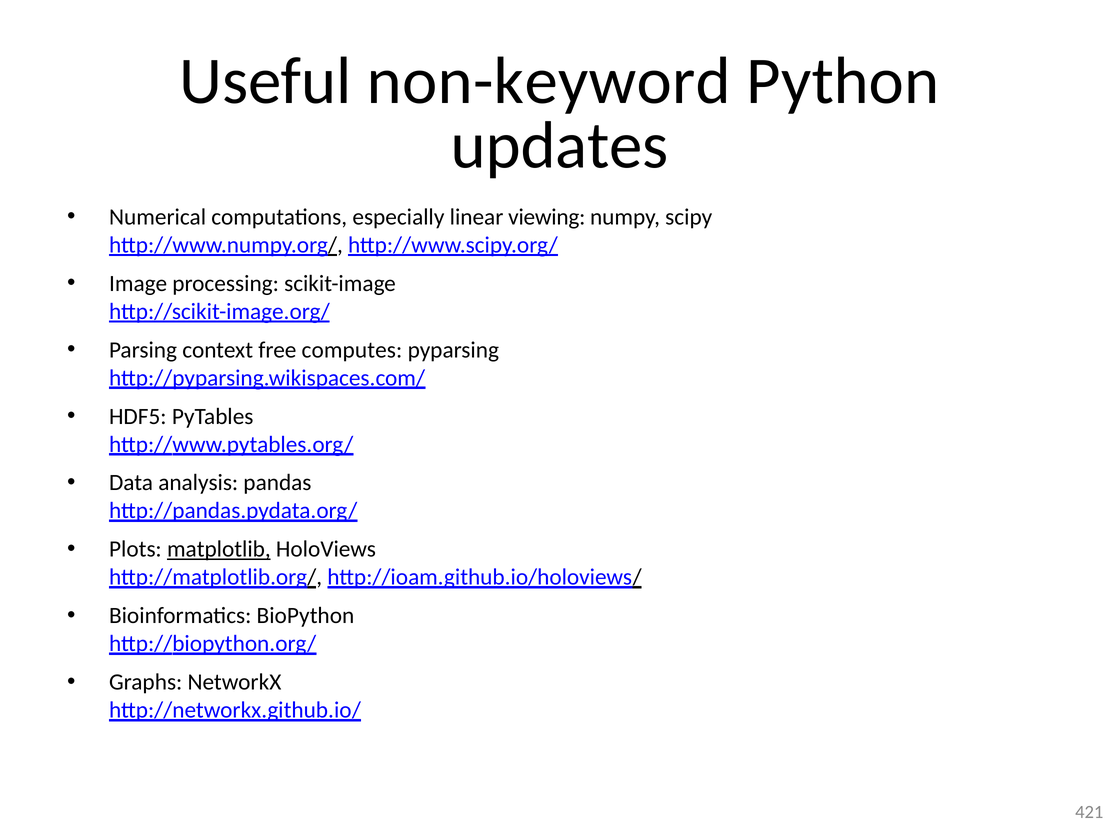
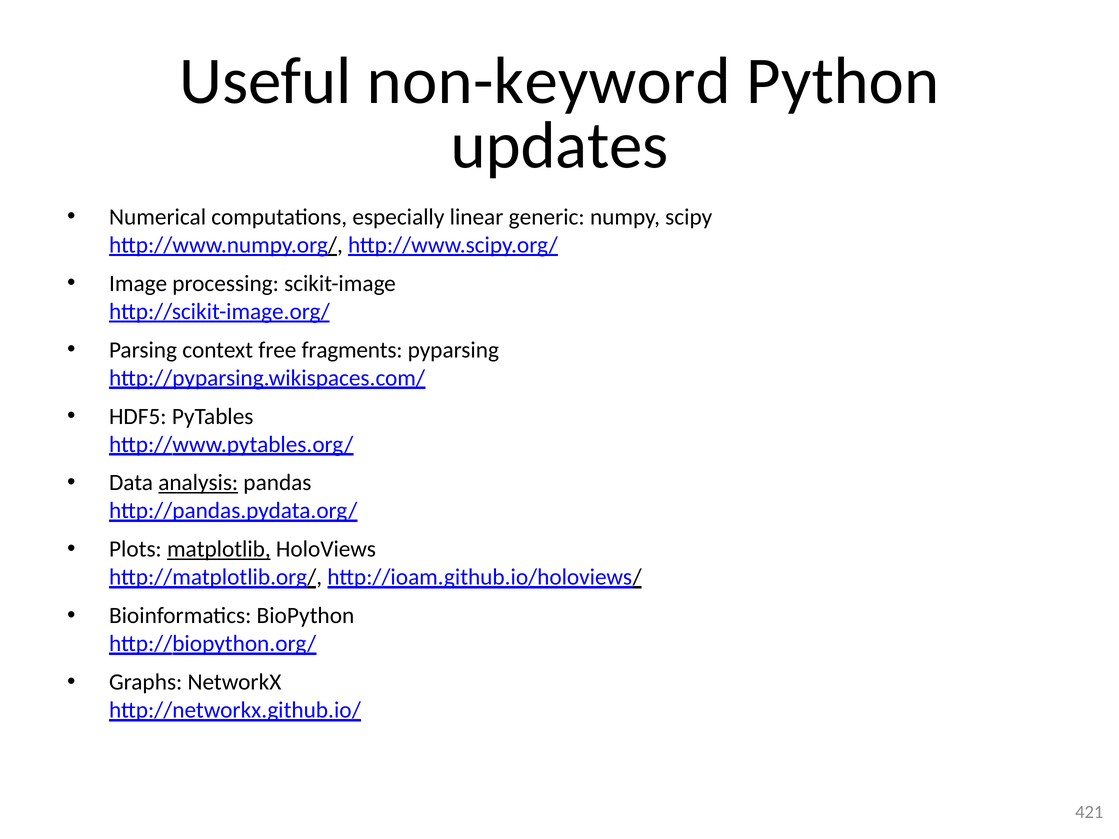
viewing: viewing -> generic (547, 217)
computes: computes -> fragments (352, 350)
analysis underline: none -> present (198, 483)
